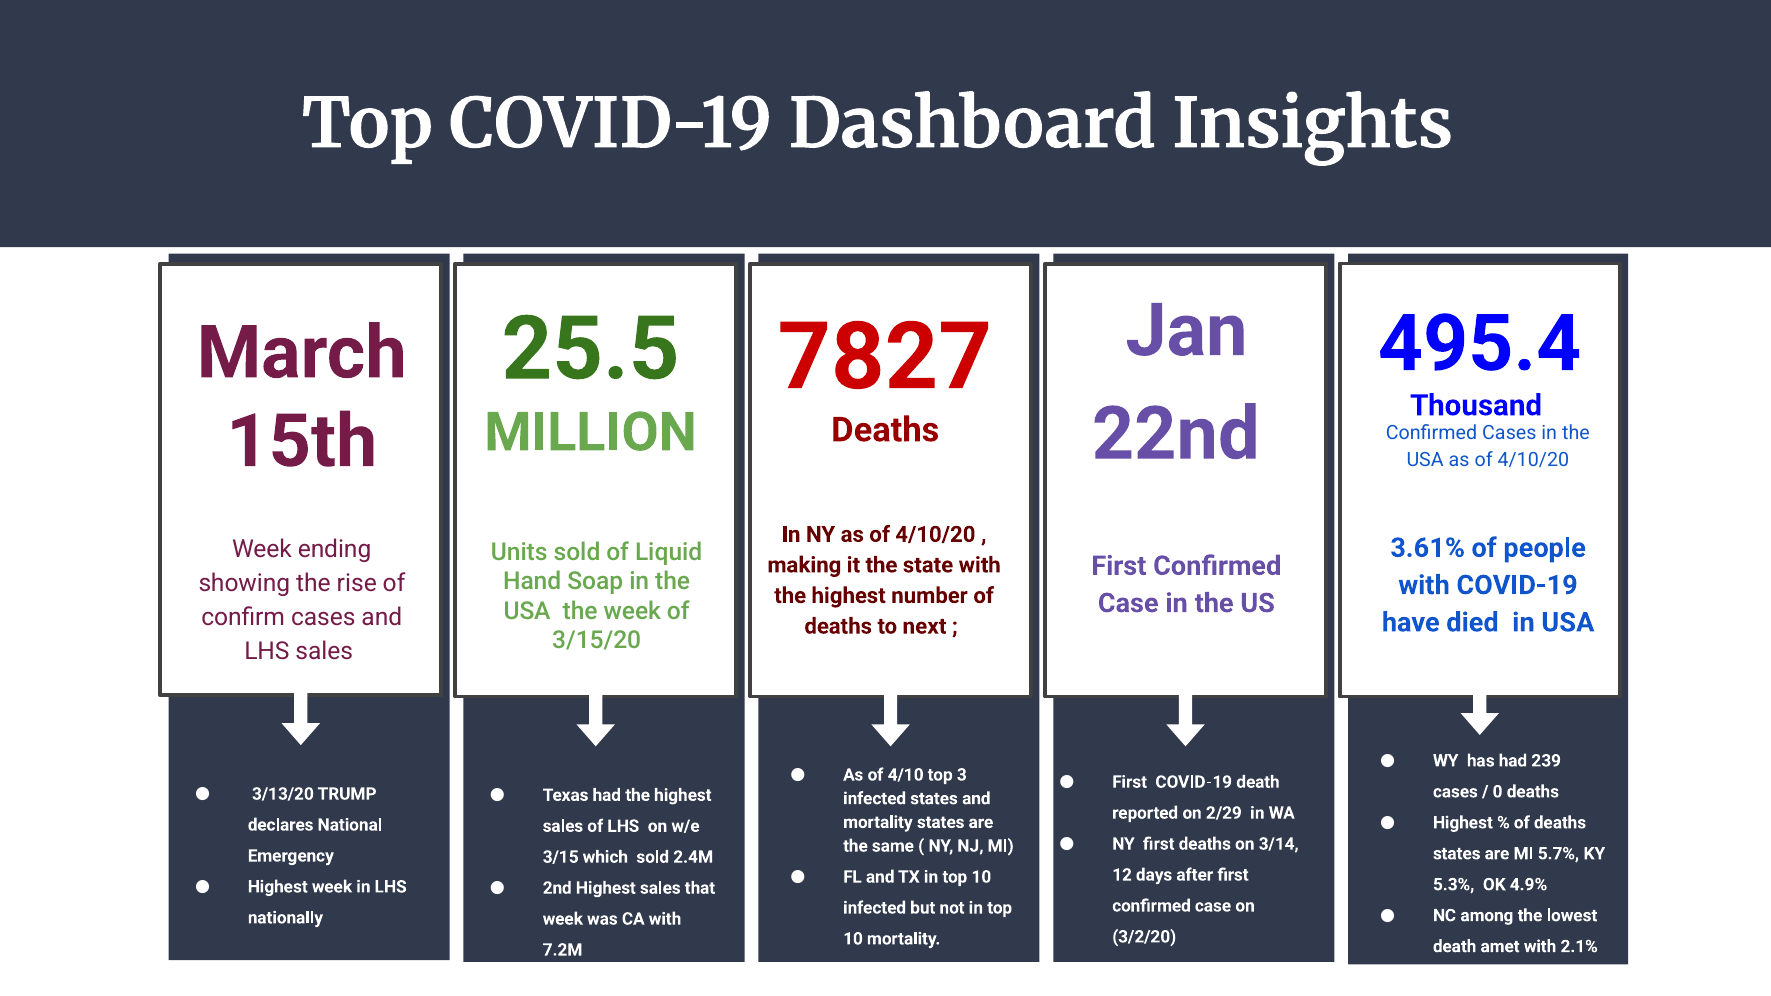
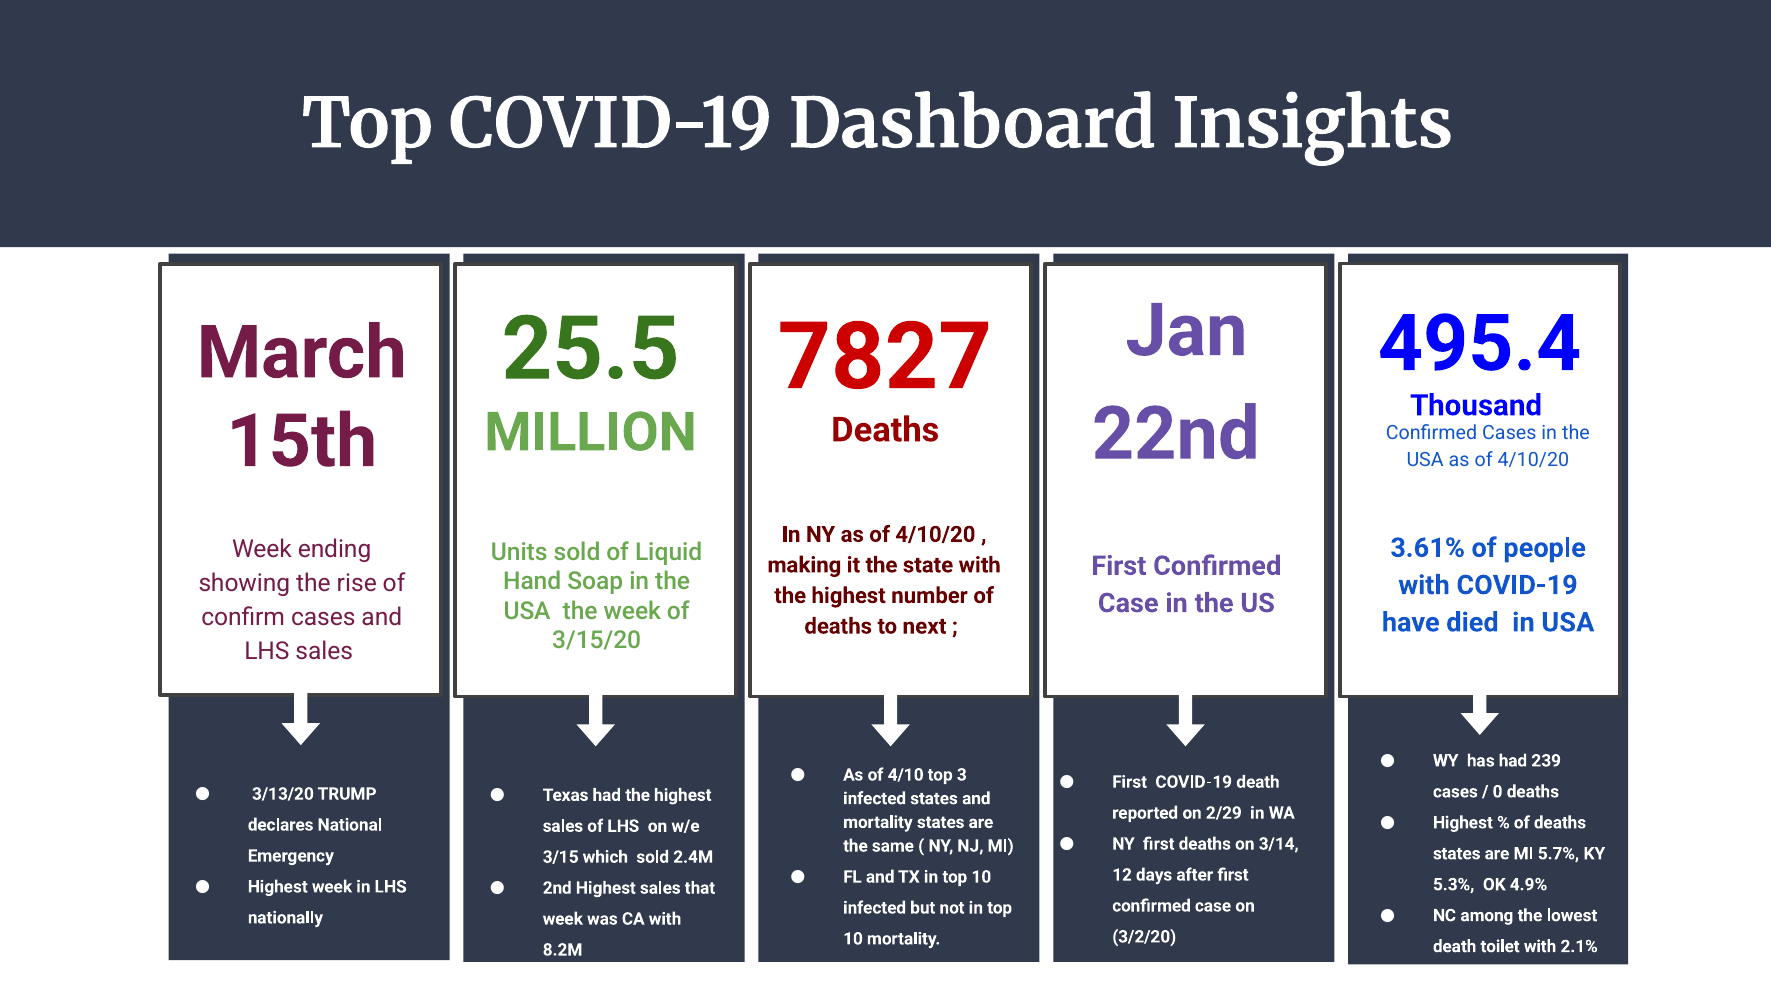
death amet: amet -> toilet (1500, 947)
7.2M: 7.2M -> 8.2M (563, 950)
